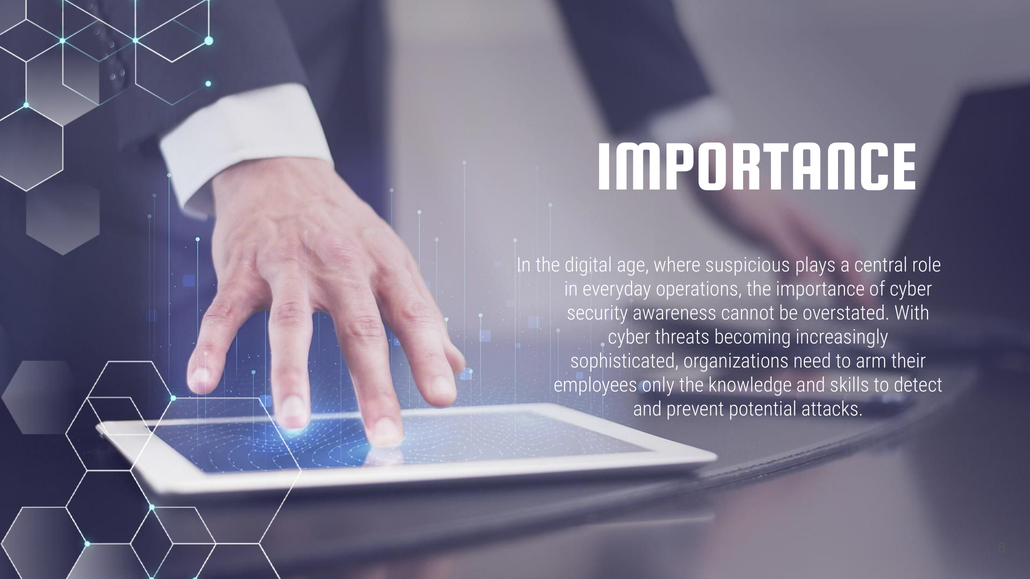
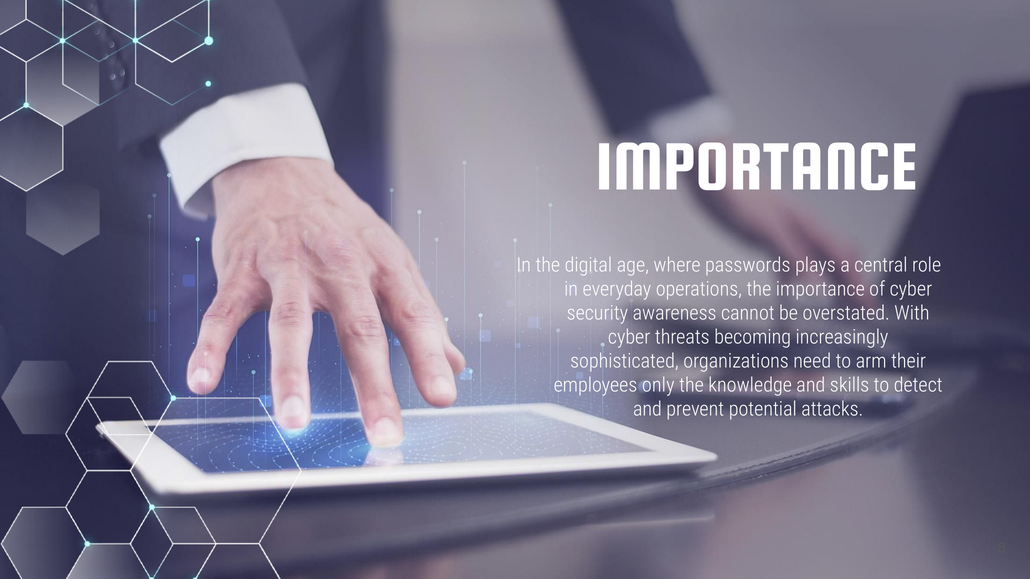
suspicious: suspicious -> passwords (748, 265)
